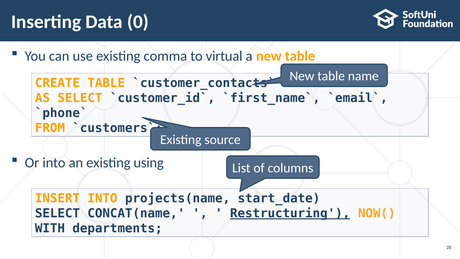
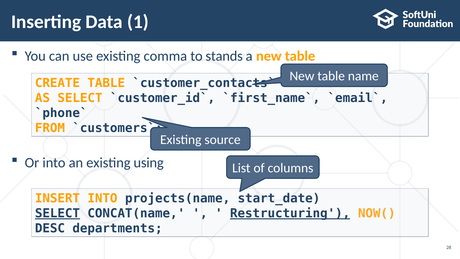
0: 0 -> 1 (138, 22)
virtual: virtual -> stands (224, 56)
SELECT underline: none -> present (57, 213)
WITH: WITH -> DESC (50, 228)
